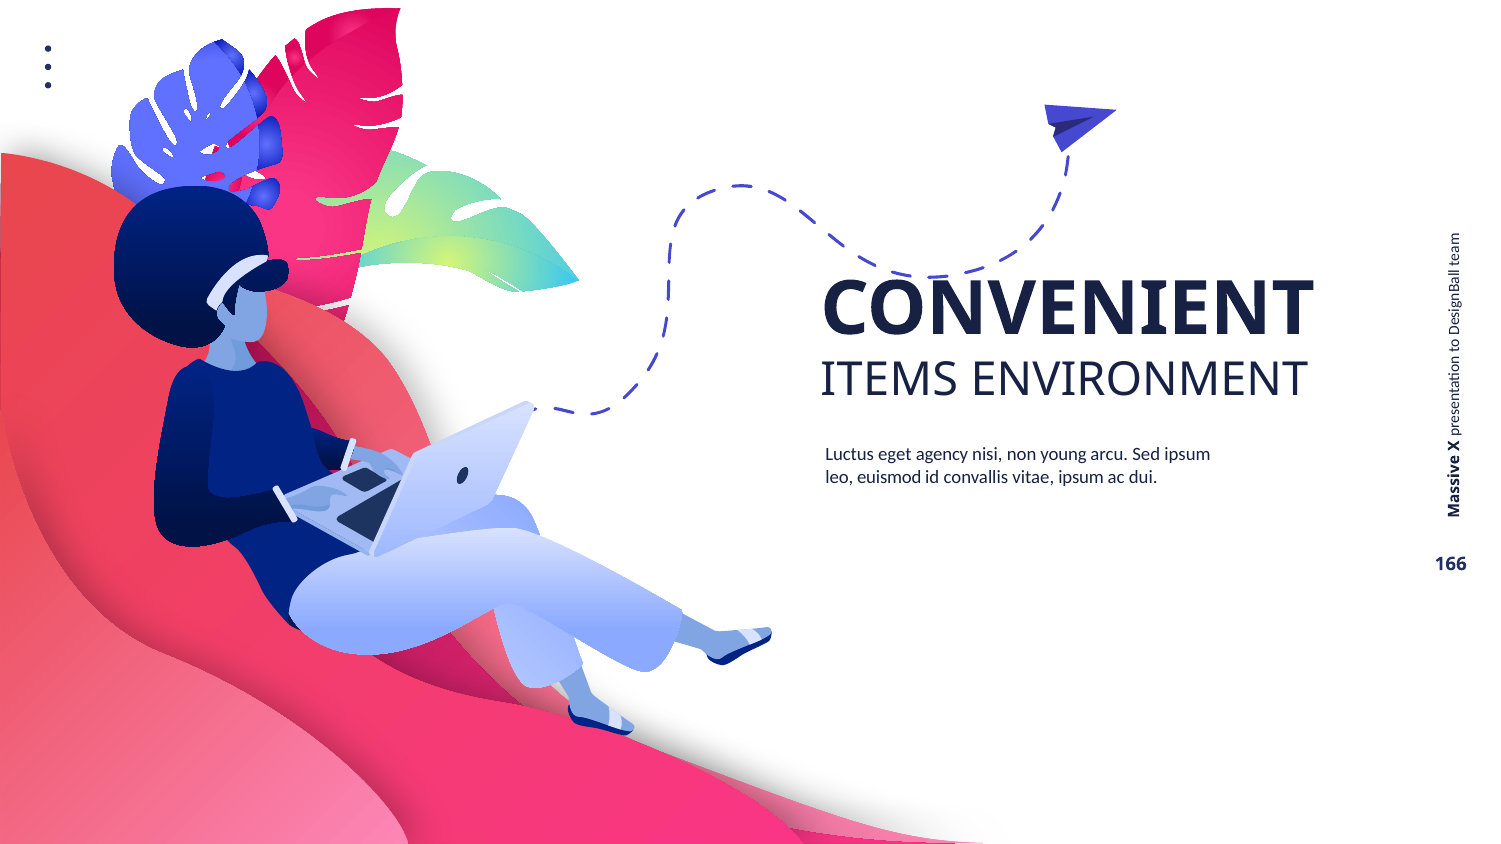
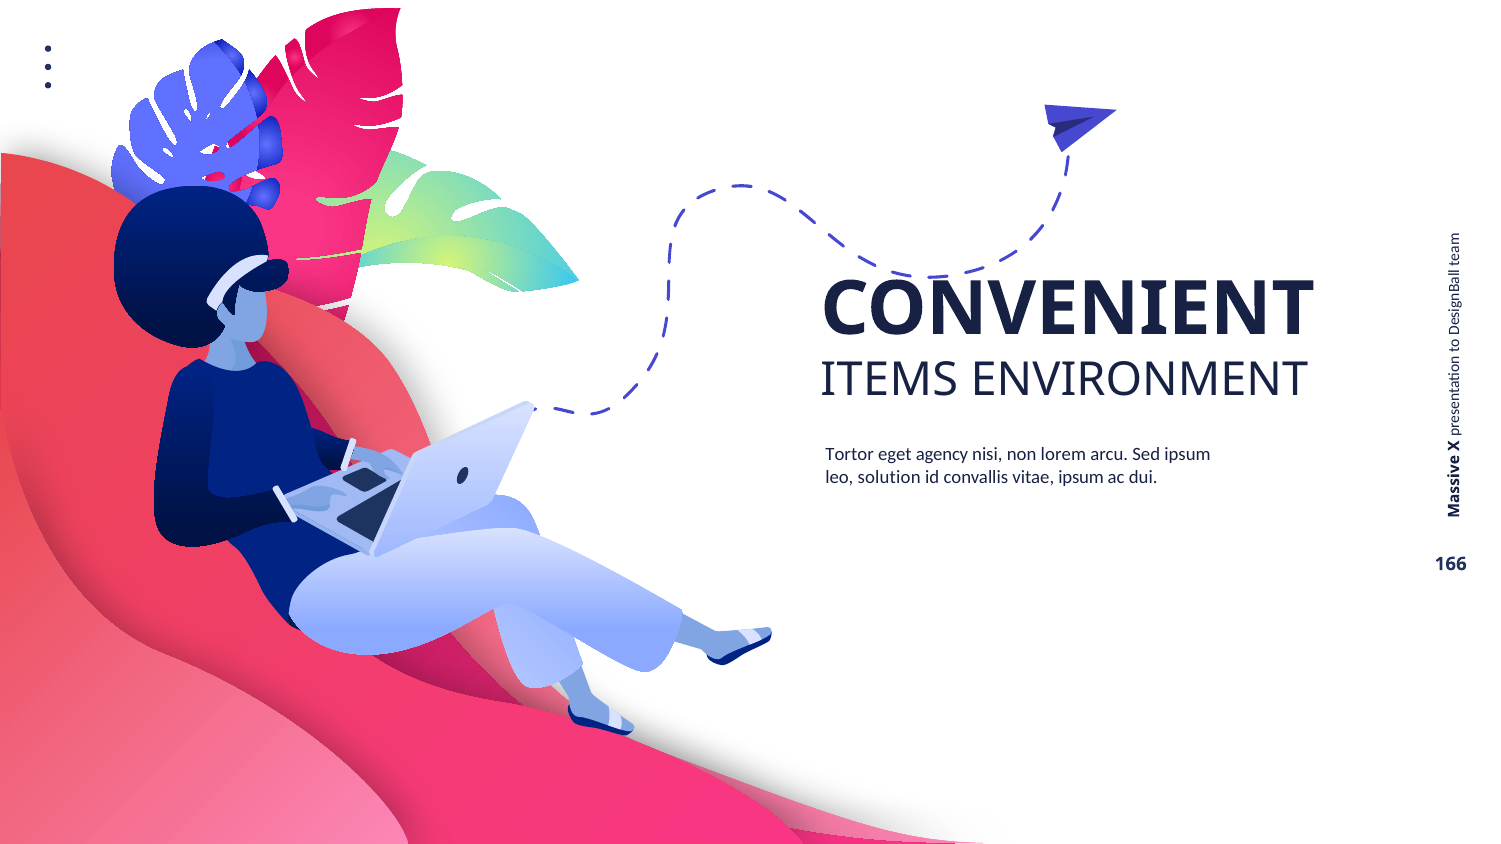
Luctus: Luctus -> Tortor (850, 455)
young: young -> lorem (1063, 455)
euismod: euismod -> solution (889, 477)
